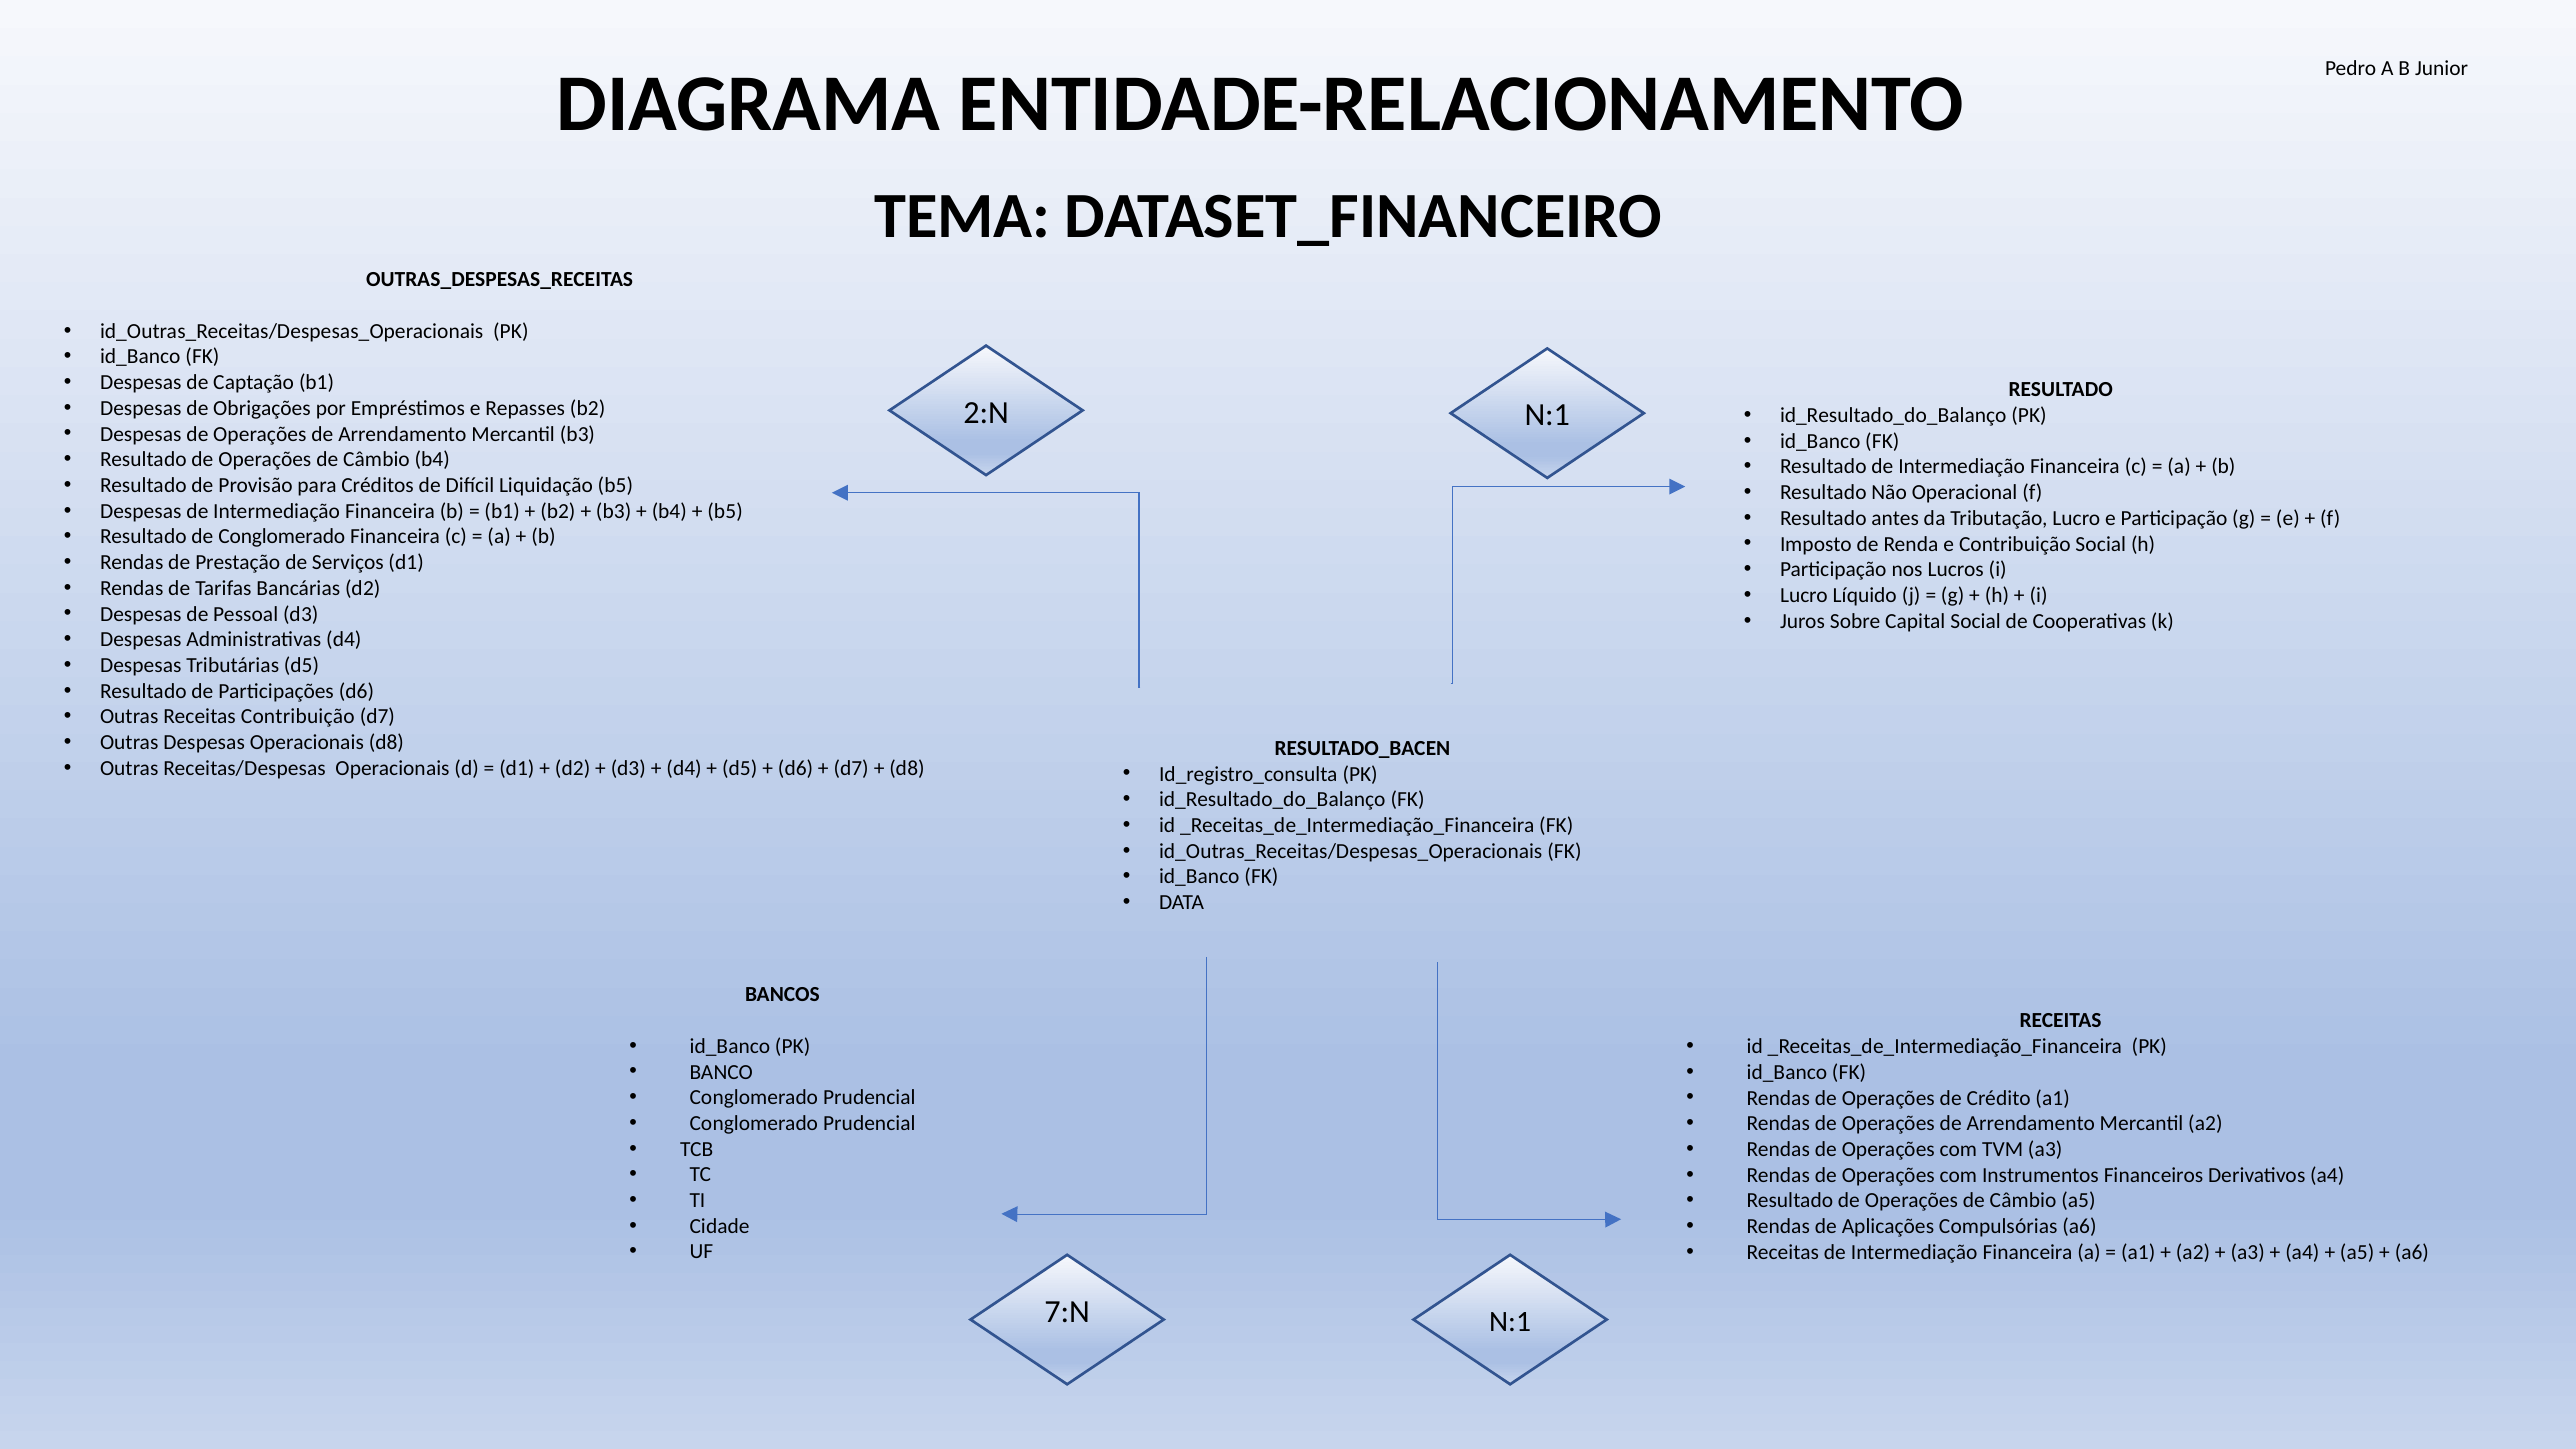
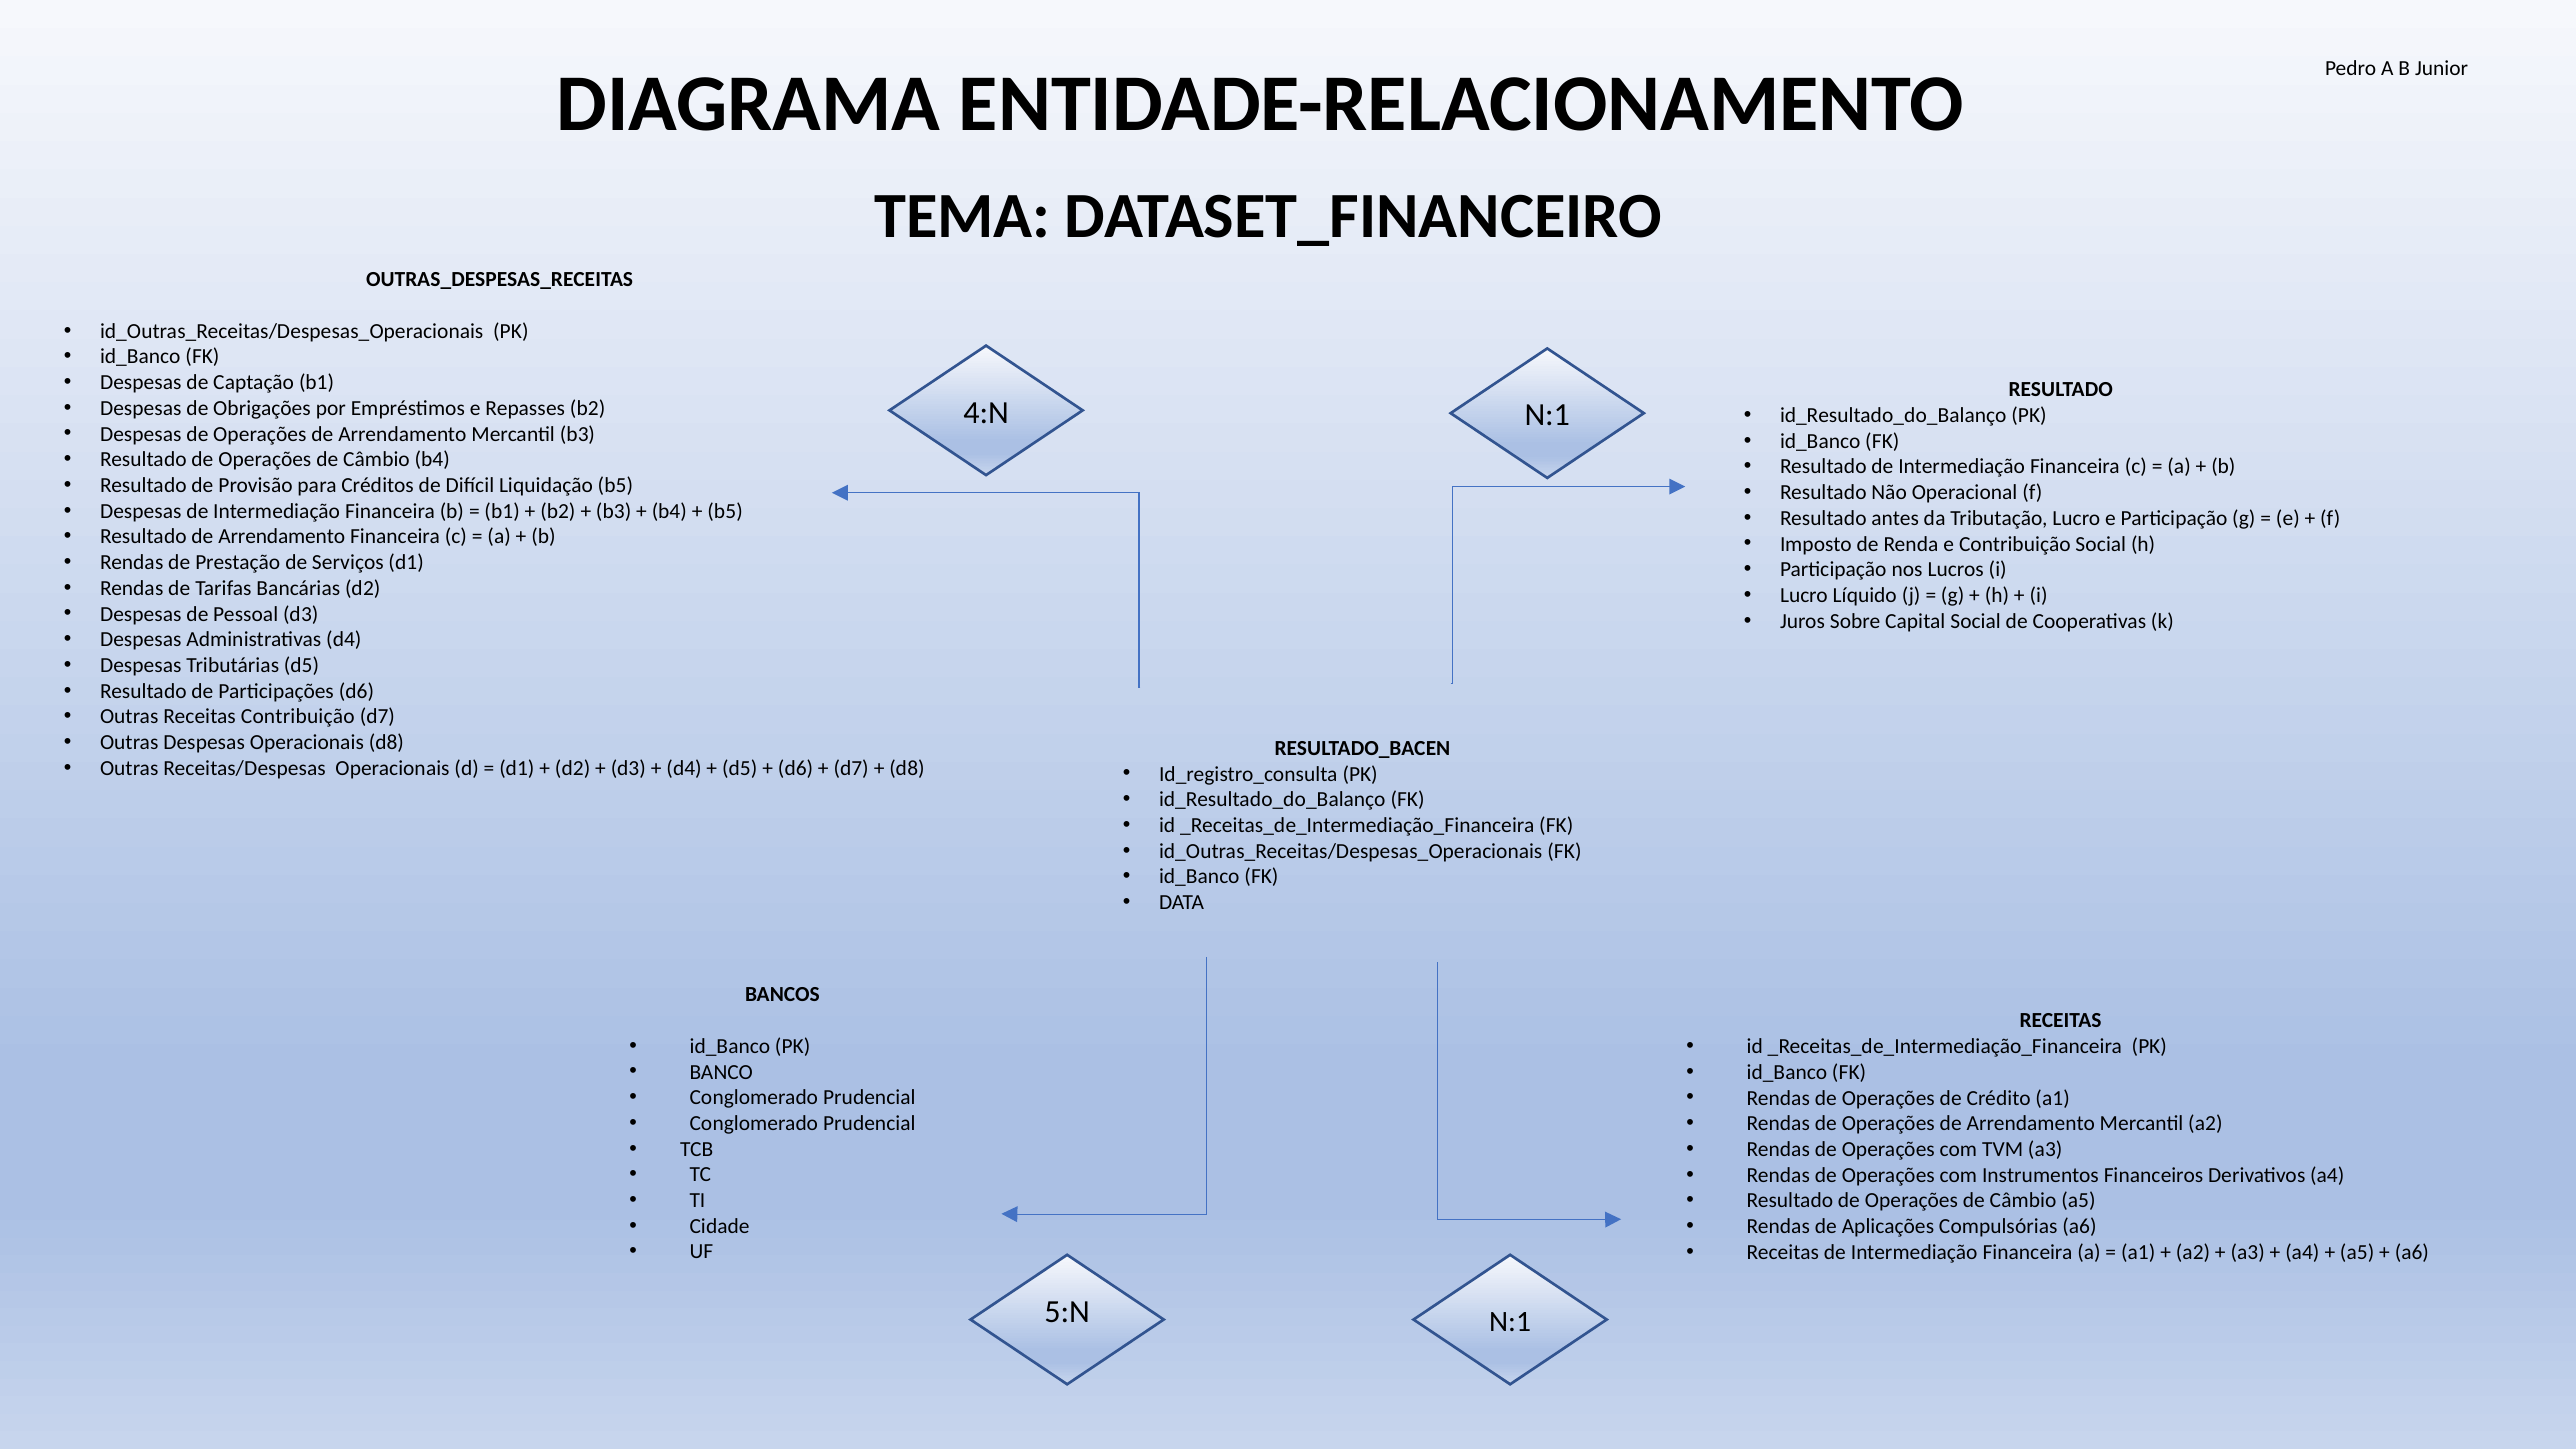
2:N: 2:N -> 4:N (986, 413)
Resultado de Conglomerado: Conglomerado -> Arrendamento (282, 537)
7:N: 7:N -> 5:N (1067, 1312)
